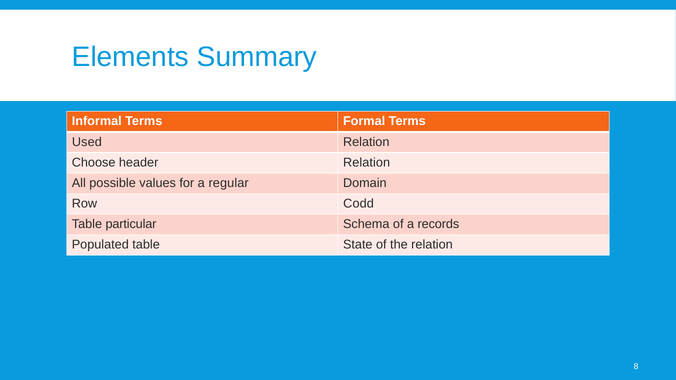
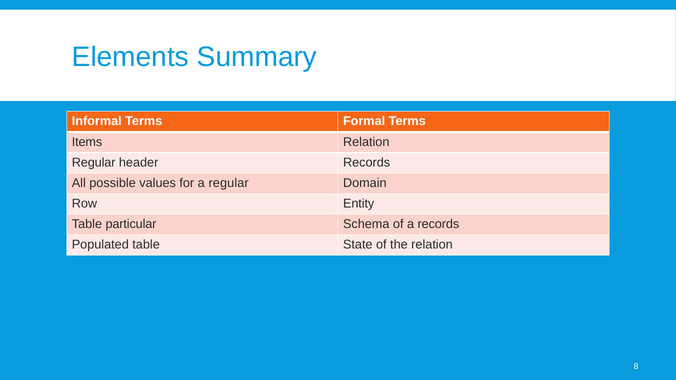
Used: Used -> Items (87, 142)
Choose: Choose -> Regular (94, 162)
header Relation: Relation -> Records (367, 162)
Codd: Codd -> Entity (359, 204)
